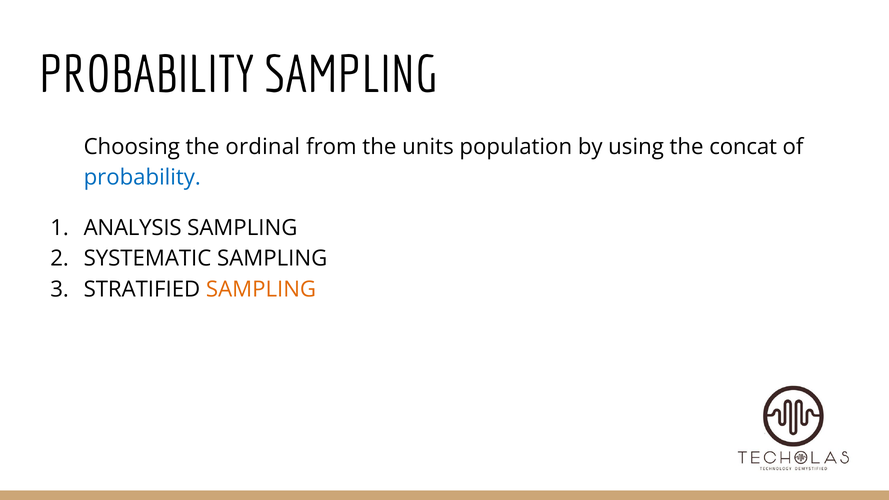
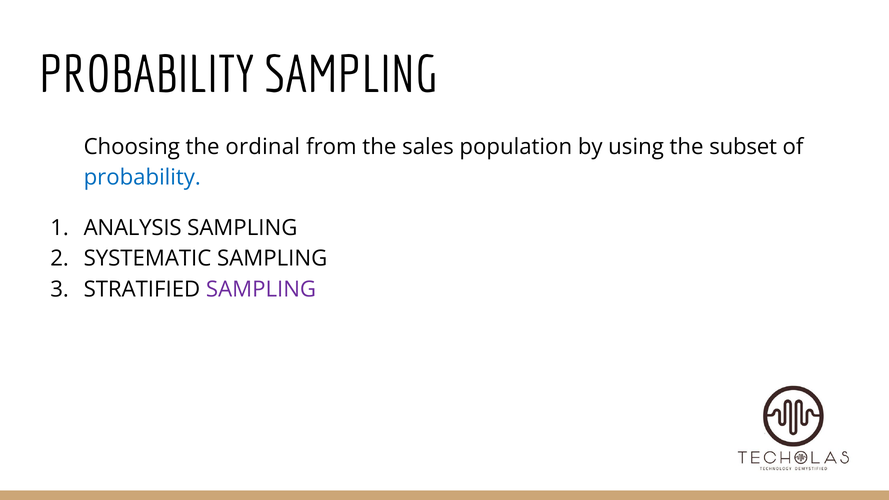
units: units -> sales (428, 147)
concat: concat -> subset (743, 147)
SAMPLING colour: orange -> purple (261, 289)
